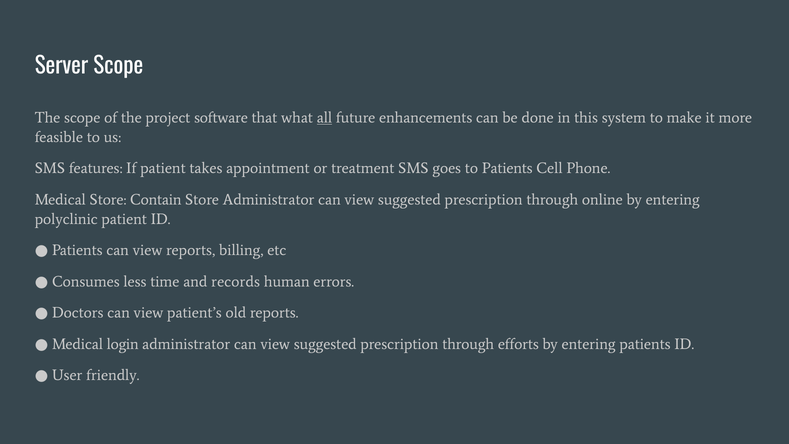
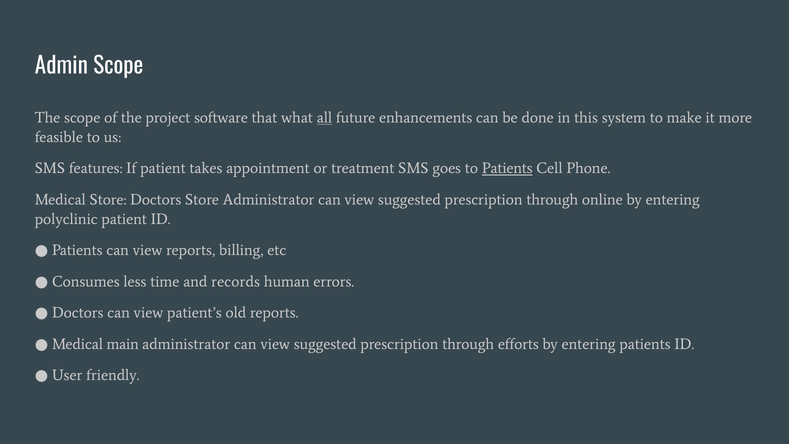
Server: Server -> Admin (61, 66)
Patients underline: none -> present (507, 168)
Store Contain: Contain -> Doctors (156, 200)
login: login -> main (123, 344)
